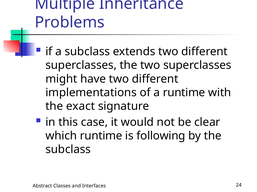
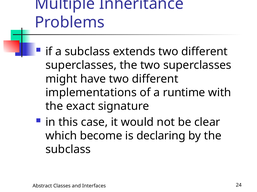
which runtime: runtime -> become (101, 136)
following: following -> declaring (161, 136)
